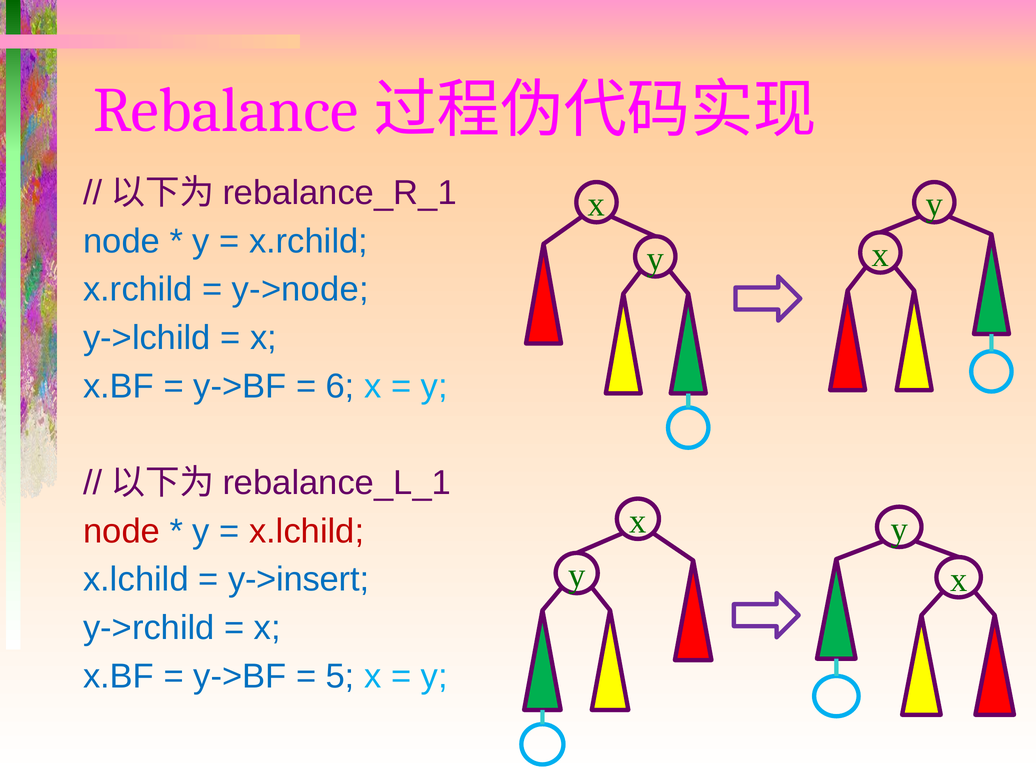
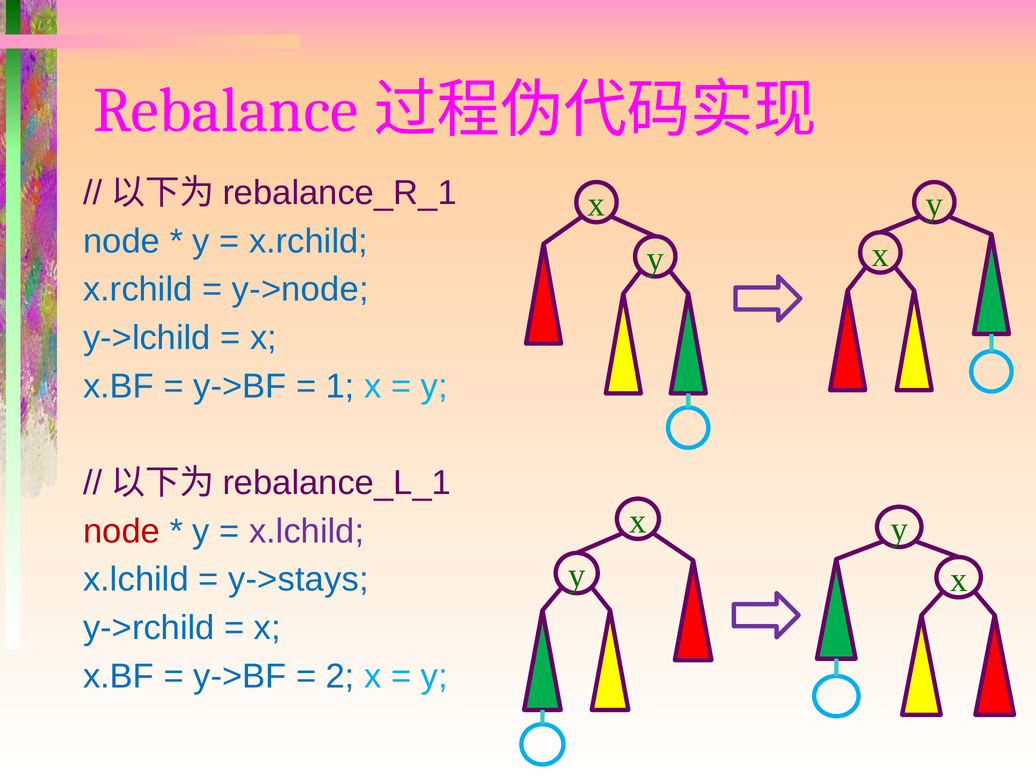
6: 6 -> 1 (340, 386)
x.lchild colour: red -> purple (307, 531)
y->insert: y->insert -> y->stays (298, 580)
5: 5 -> 2 (340, 676)
